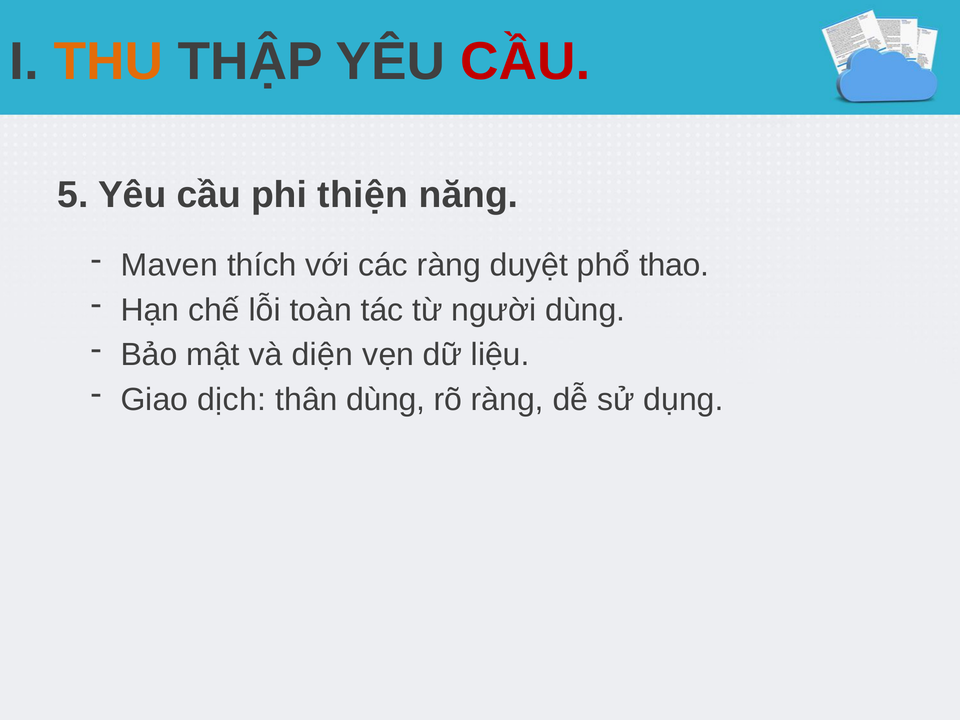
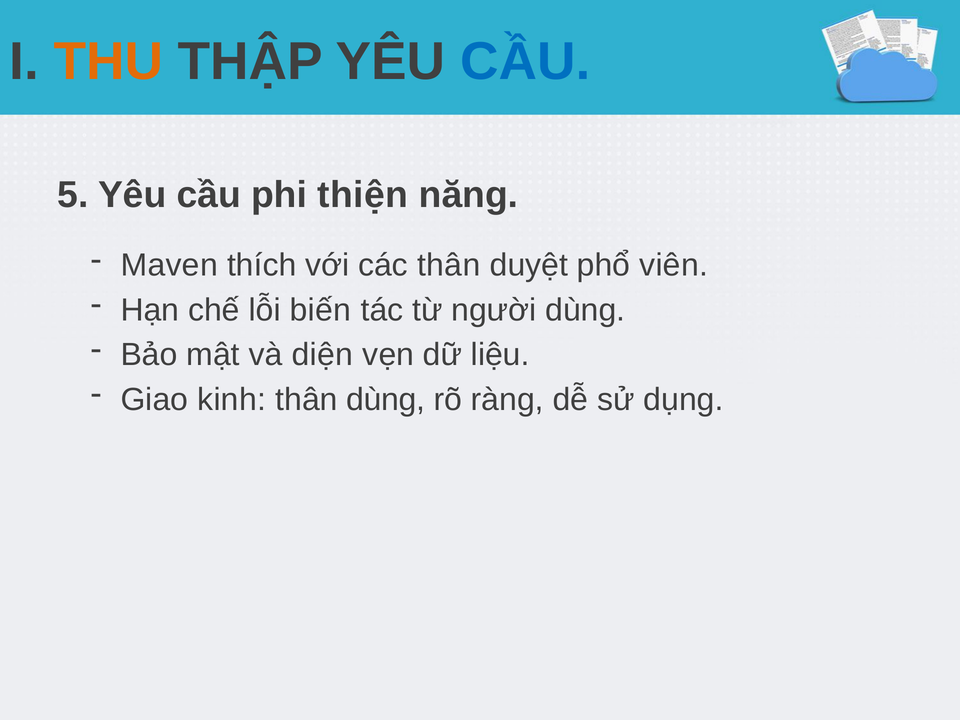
CẦU colour: red -> blue (525, 62)
các ràng: ràng -> thân (449, 265)
thao: thao -> viên (674, 265)
toàn: toàn -> biến (321, 310)
dịch: dịch -> kinh (232, 400)
